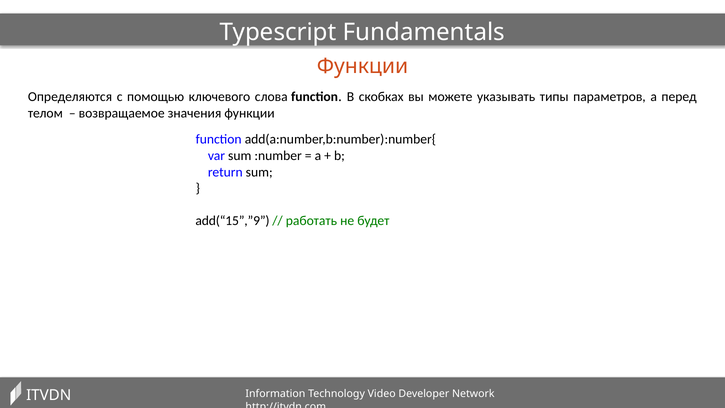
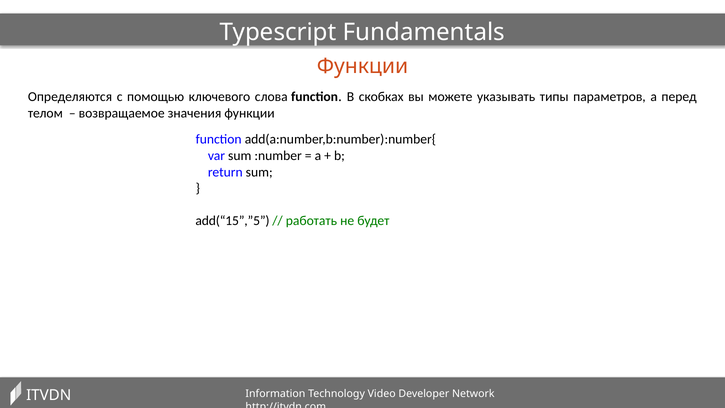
add(“15”,”9: add(“15”,”9 -> add(“15”,”5 (232, 221)
